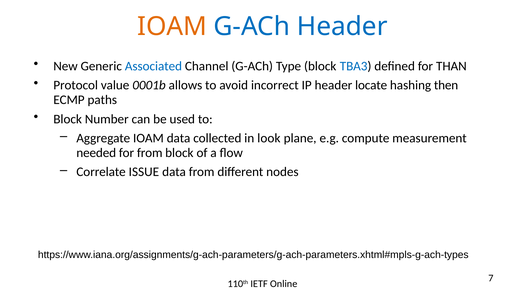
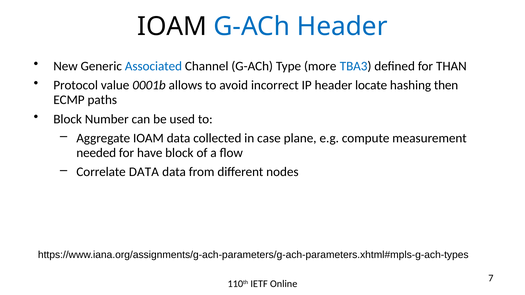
IOAM colour: orange -> black (172, 26)
Type block: block -> more (320, 66)
look: look -> case (269, 138)
for from: from -> have (150, 153)
Correlate ISSUE: ISSUE -> DATA (144, 172)
